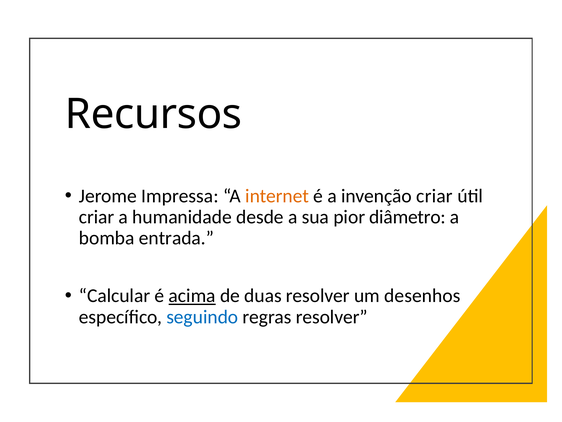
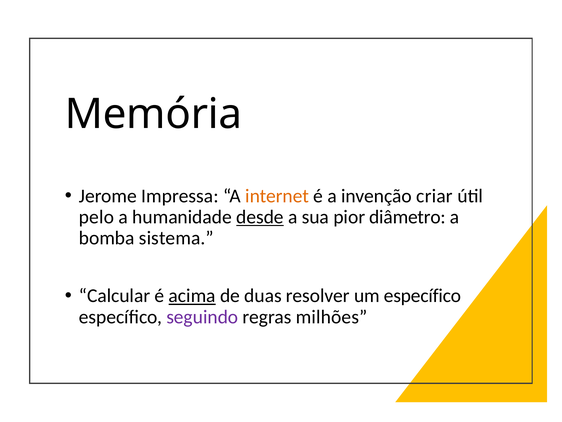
Recursos: Recursos -> Memória (153, 114)
criar: criar -> pelo (96, 217)
desde underline: none -> present (260, 217)
entrada: entrada -> sistema (176, 238)
um desenhos: desenhos -> específico (422, 296)
seguindo colour: blue -> purple (202, 317)
regras resolver: resolver -> milhões (332, 317)
